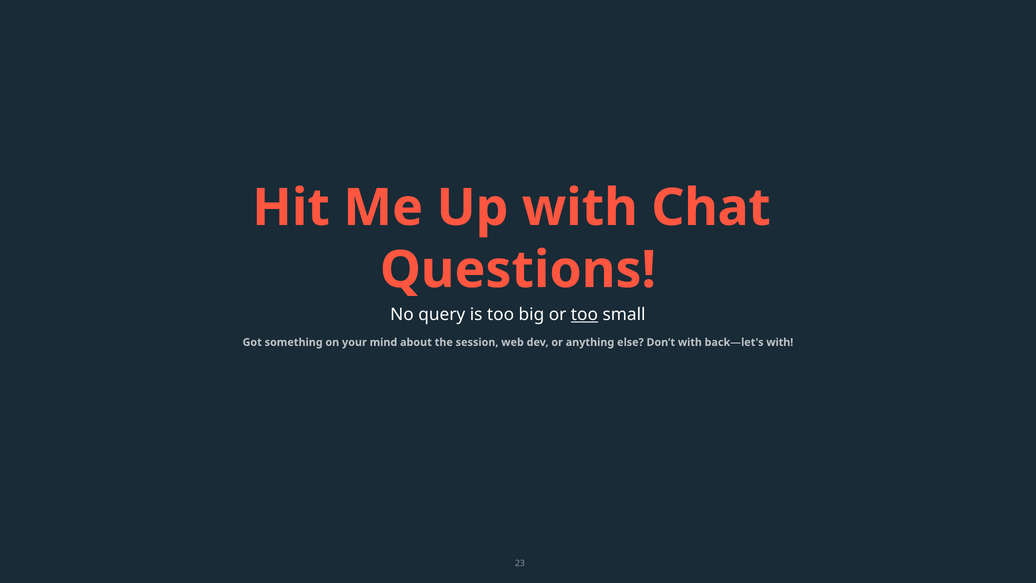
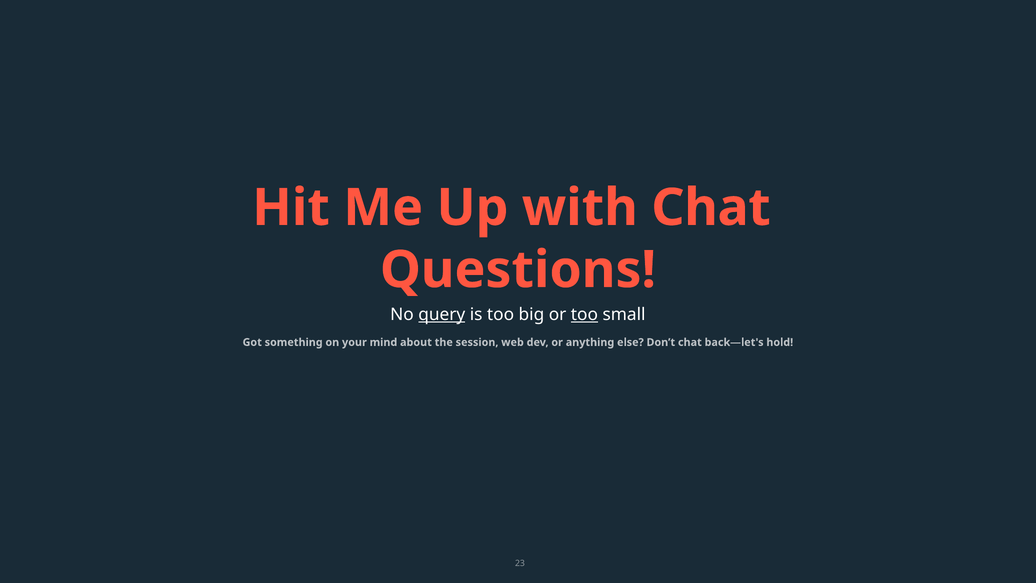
query underline: none -> present (442, 314)
Don’t with: with -> chat (690, 342)
back—let's with: with -> hold (780, 342)
